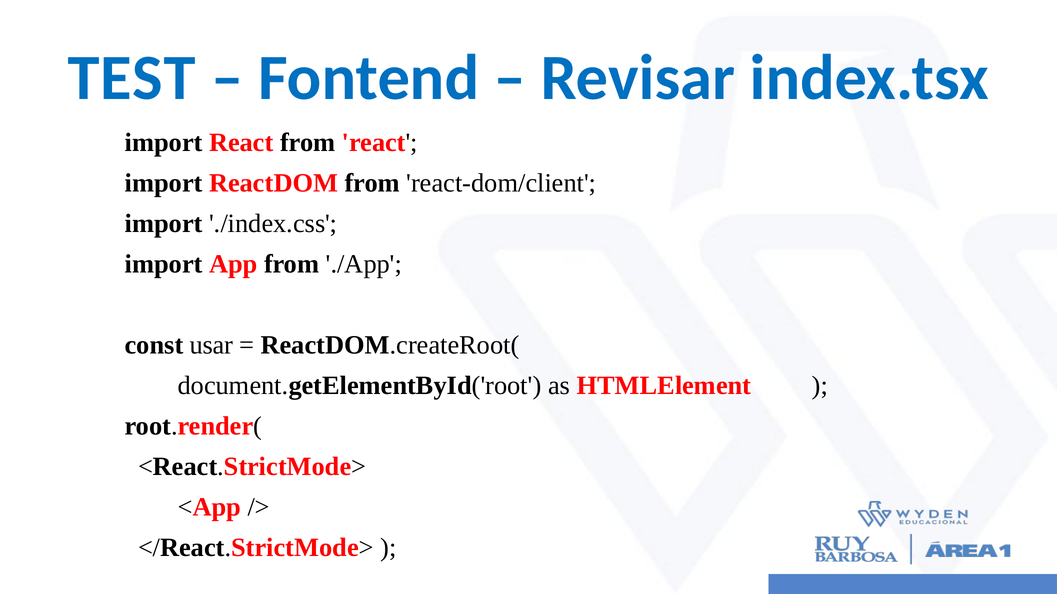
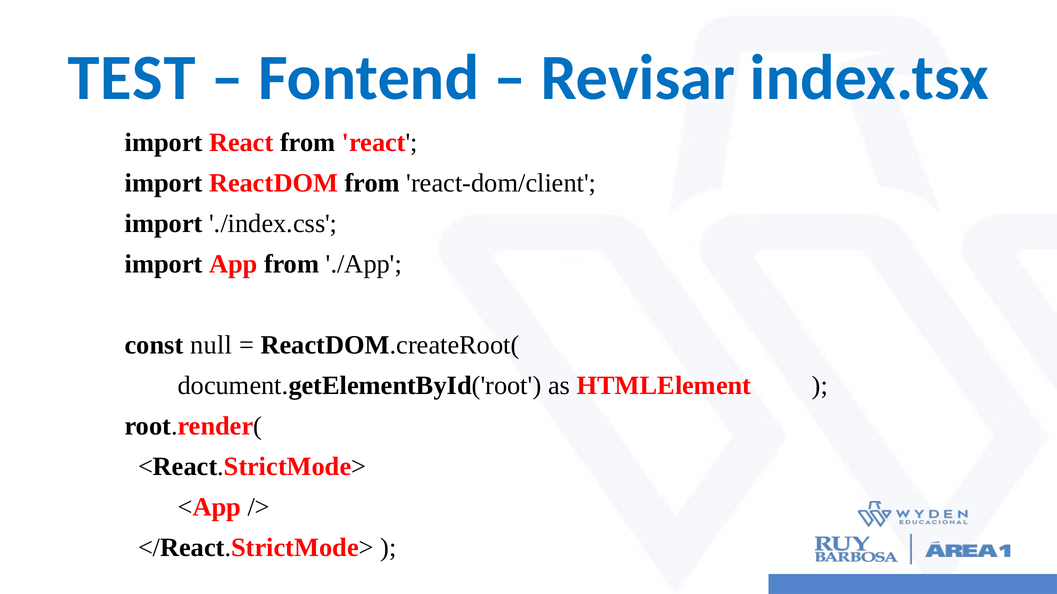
usar: usar -> null (211, 346)
